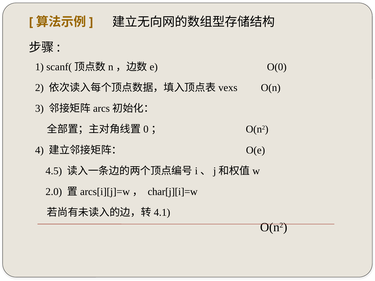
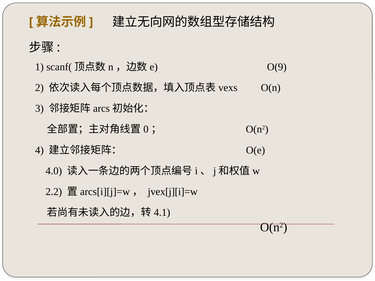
O(0: O(0 -> O(9 (277, 67)
4.5: 4.5 -> 4.0 (54, 171)
2.0: 2.0 -> 2.2 (54, 192)
char[j][i]=w: char[j][i]=w -> jvex[j][i]=w (173, 192)
